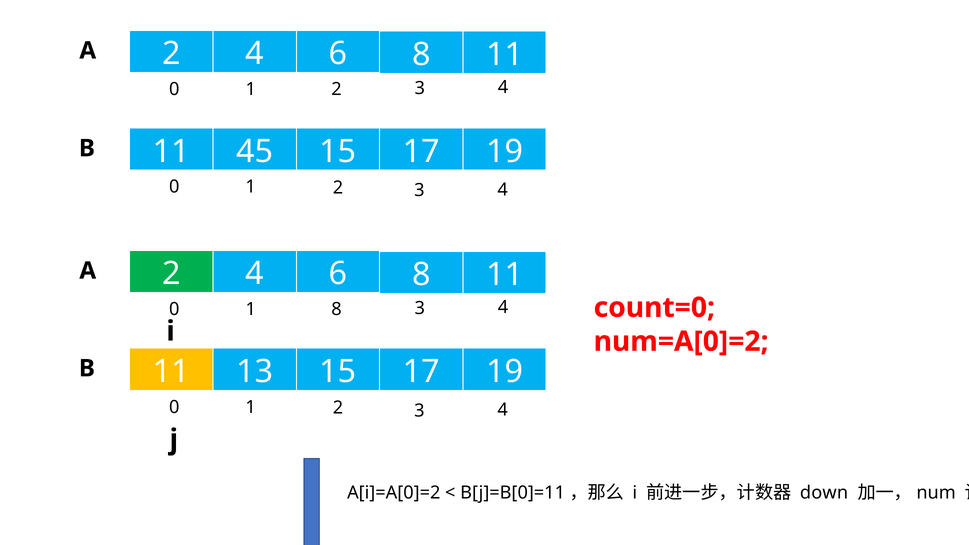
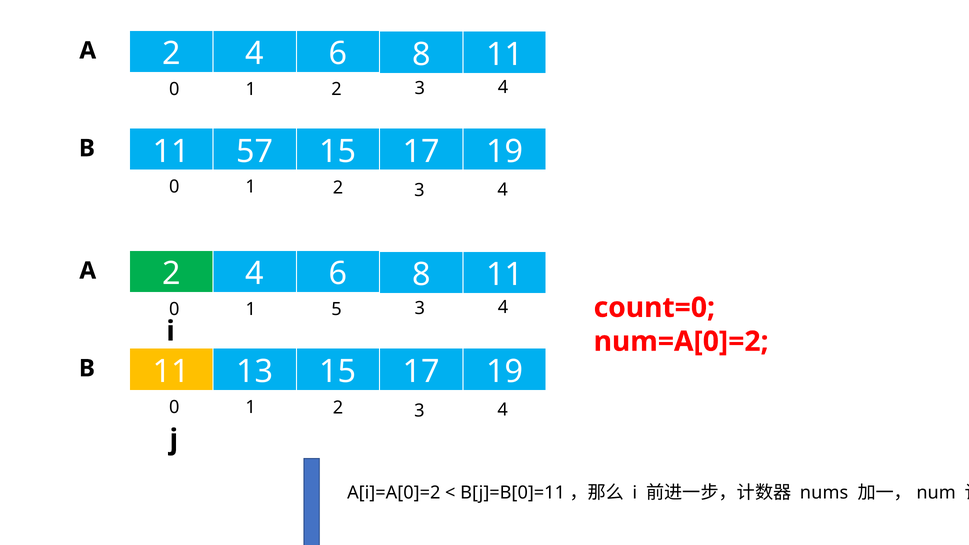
45: 45 -> 57 (255, 151)
1 8: 8 -> 5 (337, 309)
down: down -> nums (824, 493)
